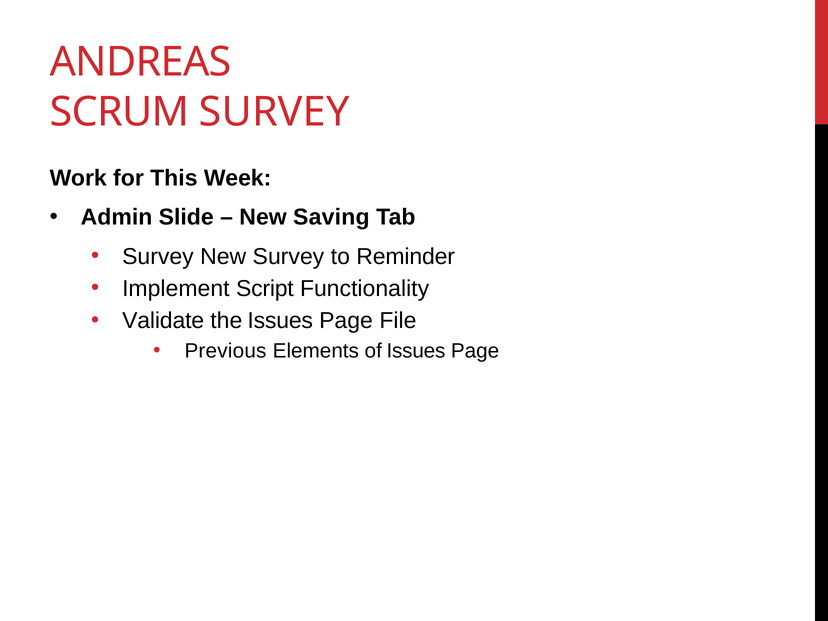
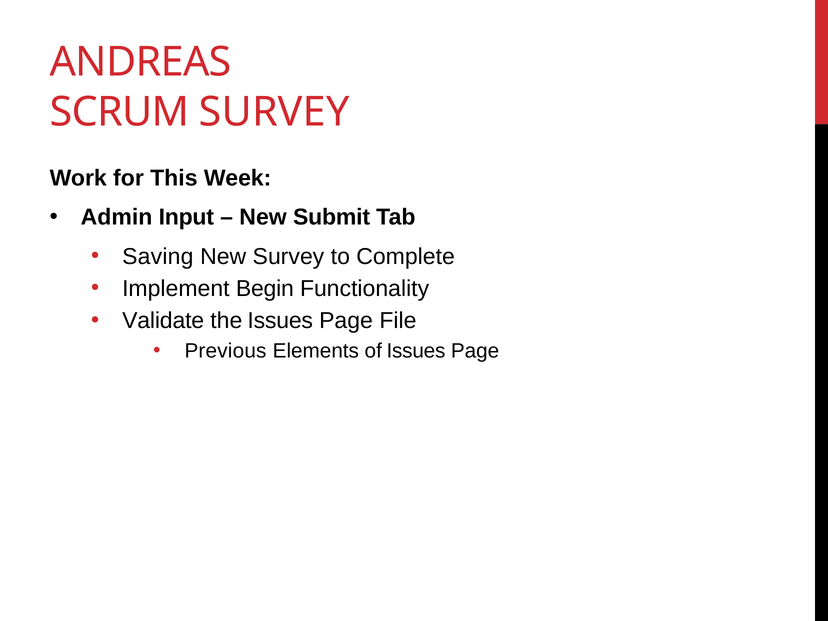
Slide: Slide -> Input (186, 217)
Saving: Saving -> Submit (332, 217)
Survey: Survey -> Saving (158, 256)
Reminder: Reminder -> Complete (406, 256)
Script: Script -> Begin (265, 289)
